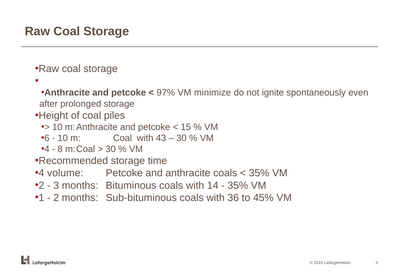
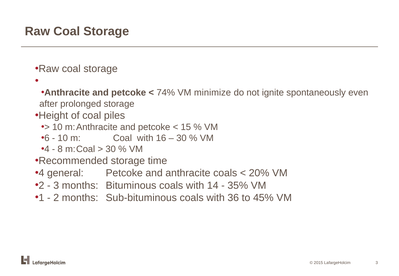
97%: 97% -> 74% (166, 93)
43: 43 -> 16 (161, 138)
volume: volume -> general (65, 173)
35%: 35% -> 20% (259, 173)
